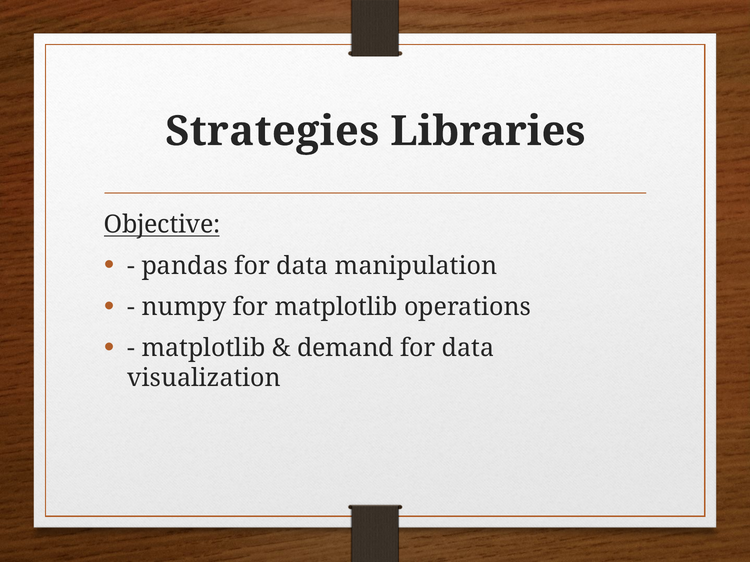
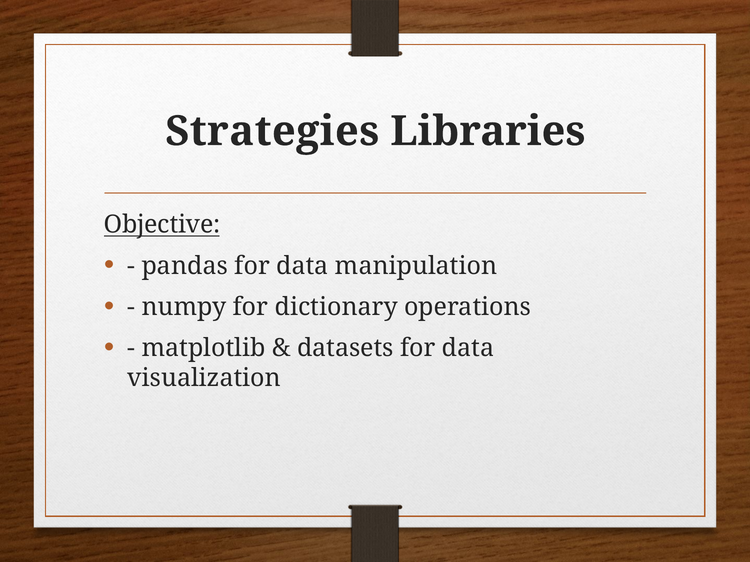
for matplotlib: matplotlib -> dictionary (336, 307)
demand: demand -> datasets (345, 348)
